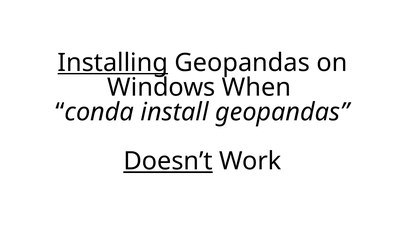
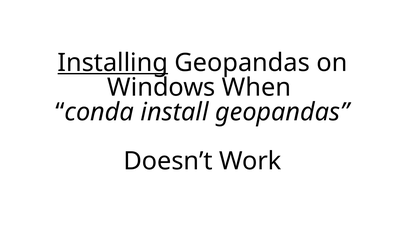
Doesn’t underline: present -> none (168, 161)
